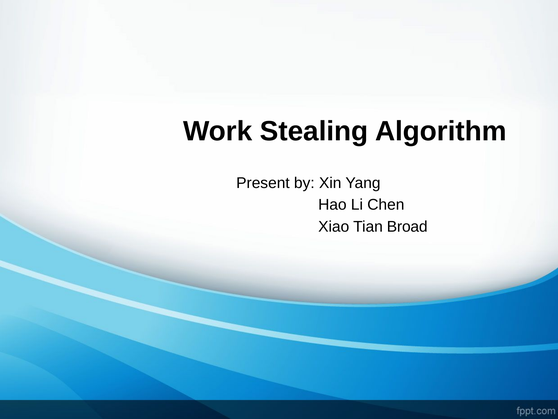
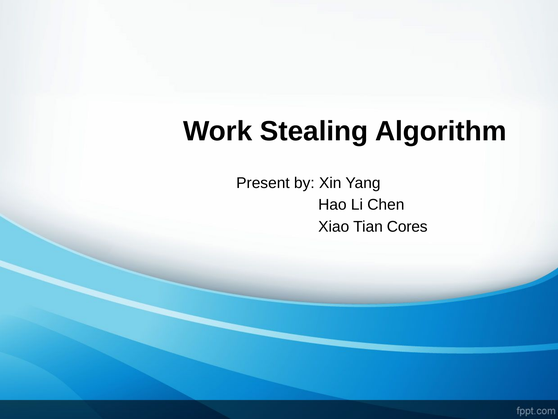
Broad: Broad -> Cores (407, 226)
